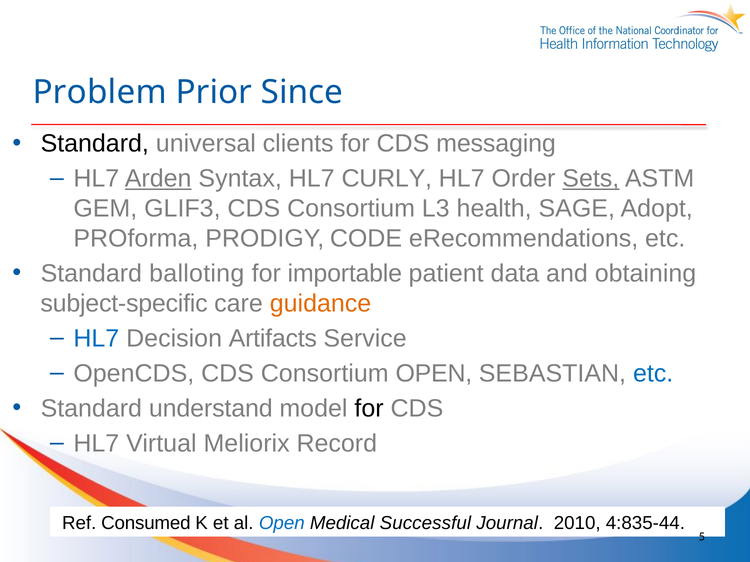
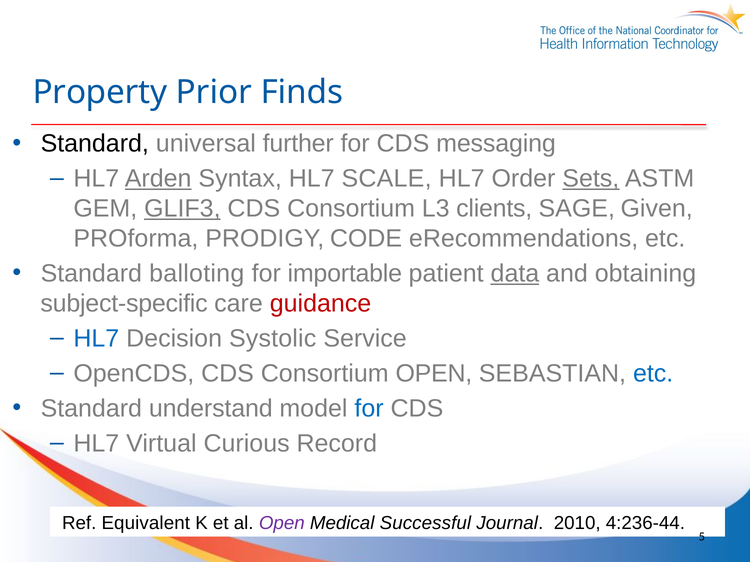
Problem: Problem -> Property (100, 92)
Since: Since -> Finds (302, 92)
clients: clients -> further (298, 144)
CURLY: CURLY -> SCALE (387, 179)
GLIF3 underline: none -> present (182, 209)
health: health -> clients (494, 209)
Adopt: Adopt -> Given (657, 209)
data underline: none -> present (515, 274)
guidance colour: orange -> red (321, 304)
Artifacts: Artifacts -> Systolic (273, 339)
for colour: black -> blue (369, 409)
Meliorix: Meliorix -> Curious (247, 444)
Consumed: Consumed -> Equivalent (146, 523)
Open colour: blue -> purple (282, 523)
4:835-44: 4:835-44 -> 4:236-44 (645, 523)
